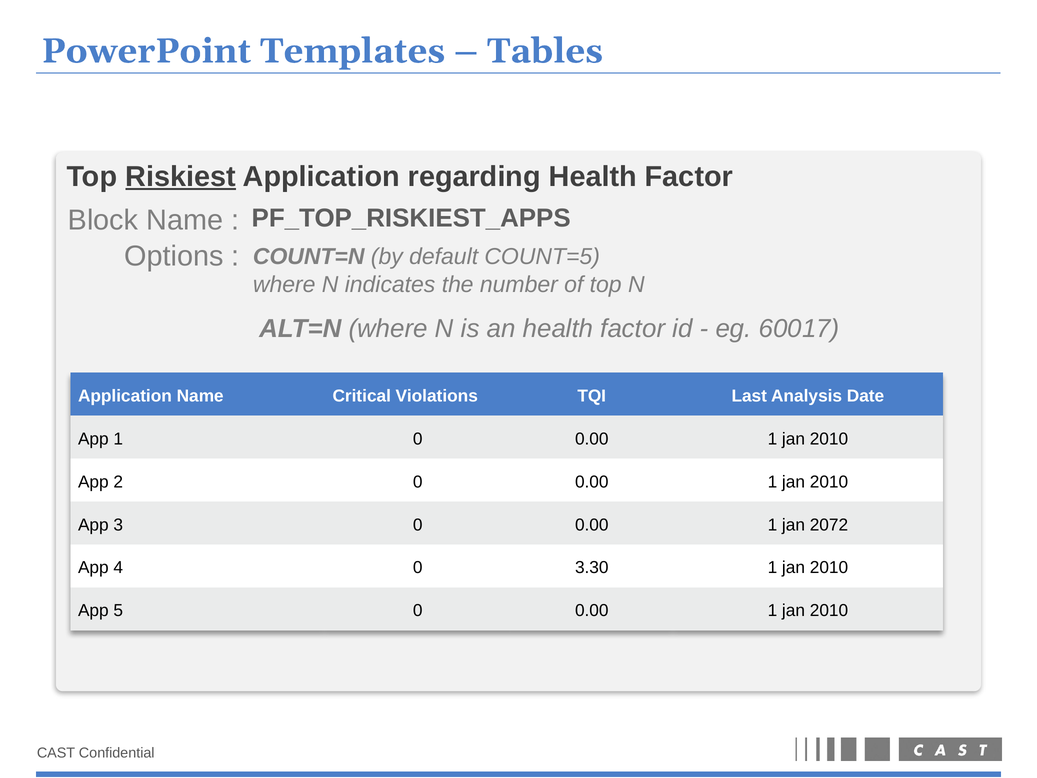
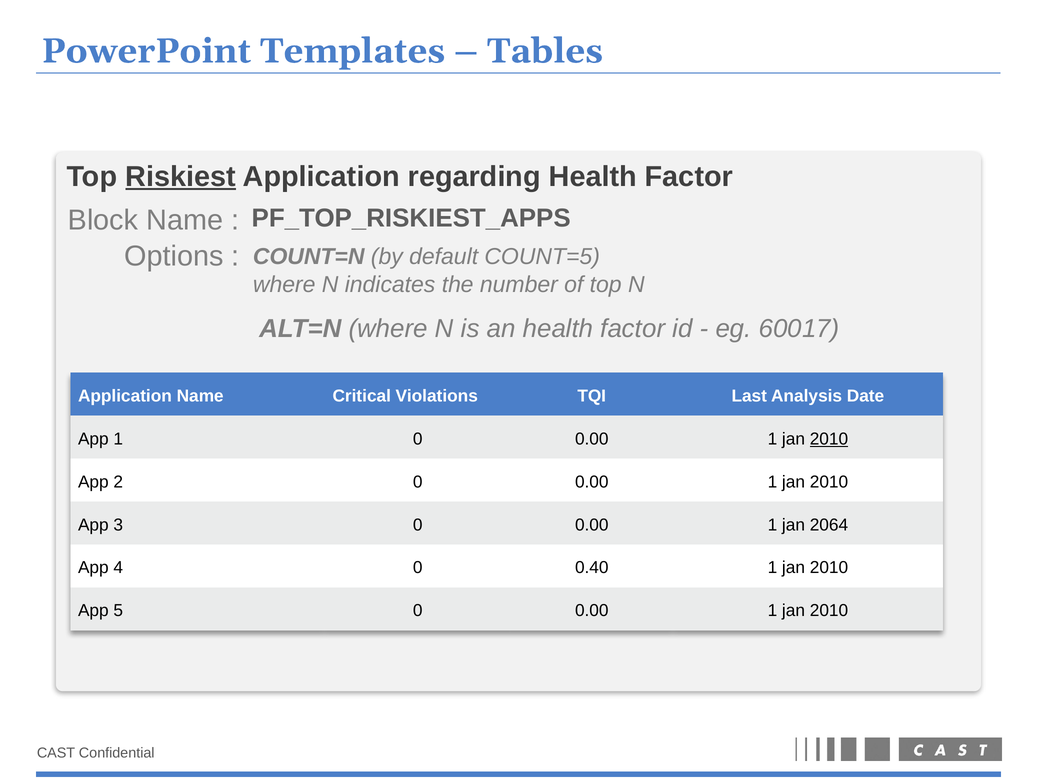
2010 underline: none -> present (829, 439)
2072: 2072 -> 2064 (829, 525)
3.30: 3.30 -> 0.40 (592, 568)
